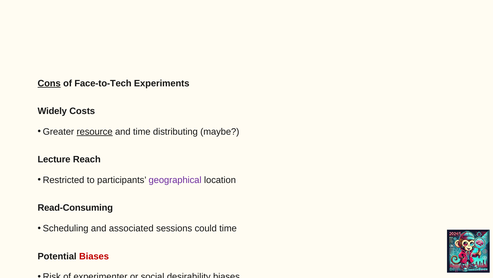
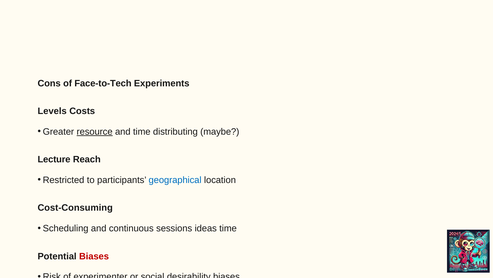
Cons underline: present -> none (49, 83)
Widely: Widely -> Levels (52, 111)
geographical colour: purple -> blue (175, 180)
Read-Consuming: Read-Consuming -> Cost-Consuming (75, 207)
associated: associated -> continuous (131, 228)
could: could -> ideas (206, 228)
